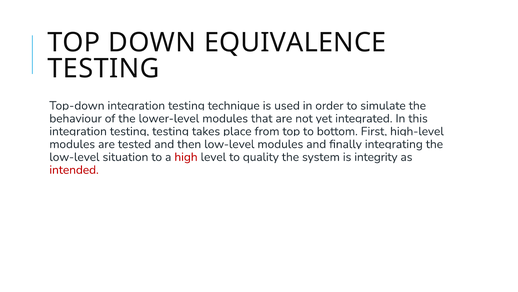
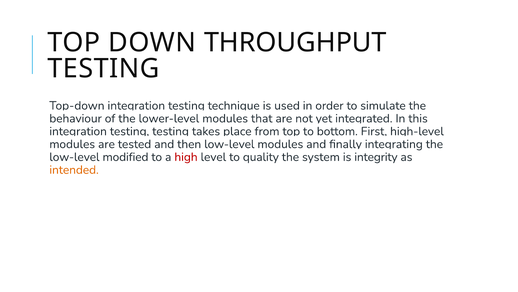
EQUIVALENCE: EQUIVALENCE -> THROUGHPUT (295, 43)
situation: situation -> modified (125, 157)
intended colour: red -> orange (74, 169)
